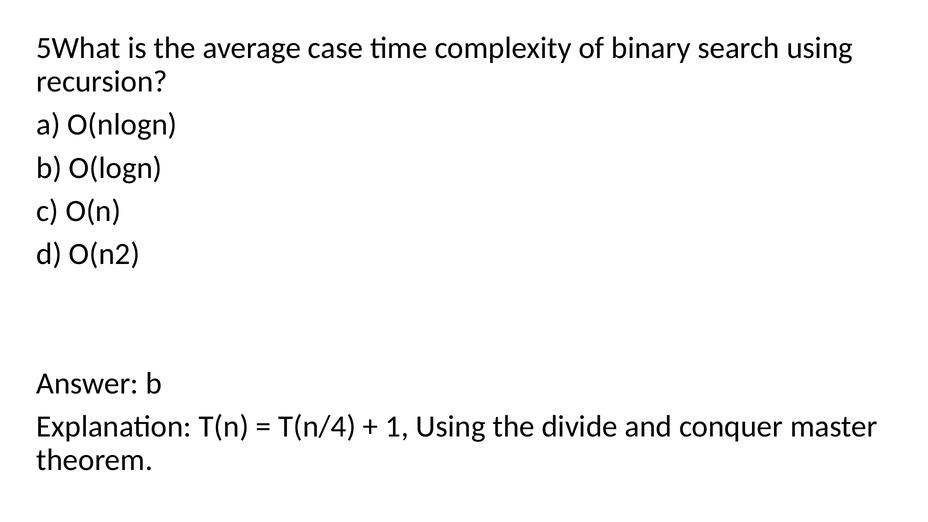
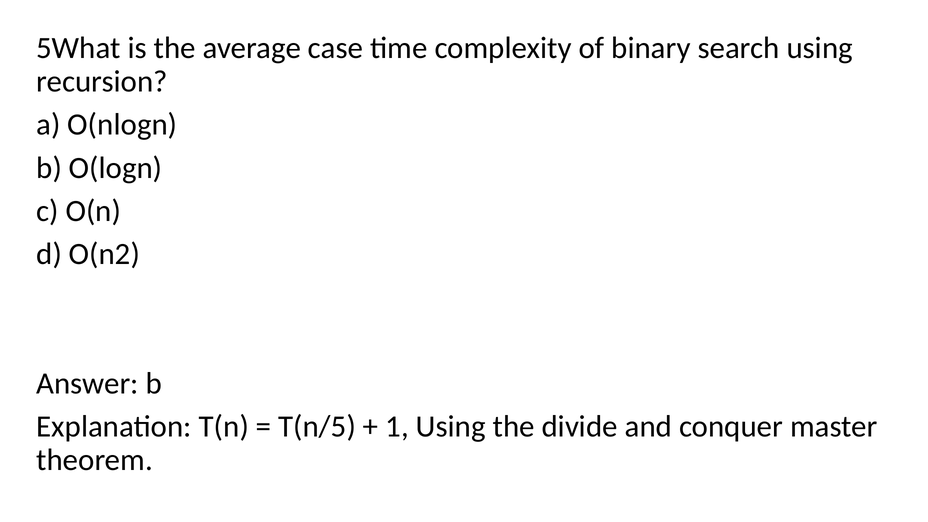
T(n/4: T(n/4 -> T(n/5 (317, 426)
